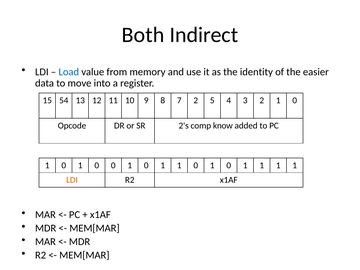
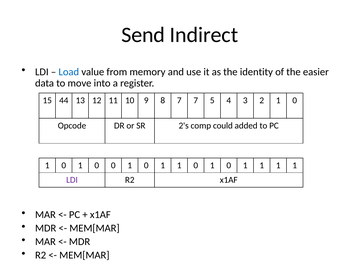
Both: Both -> Send (143, 35)
54: 54 -> 44 (64, 100)
7 2: 2 -> 7 (196, 100)
know: know -> could (223, 126)
LDI colour: orange -> purple (72, 180)
